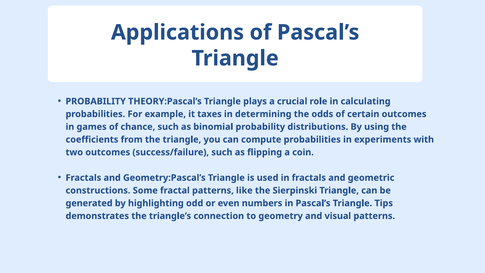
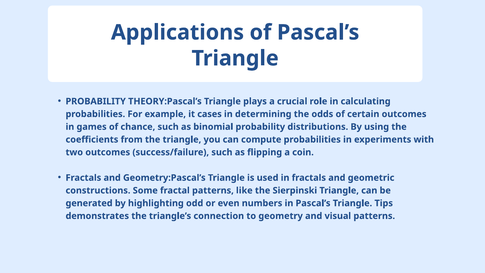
taxes: taxes -> cases (210, 114)
